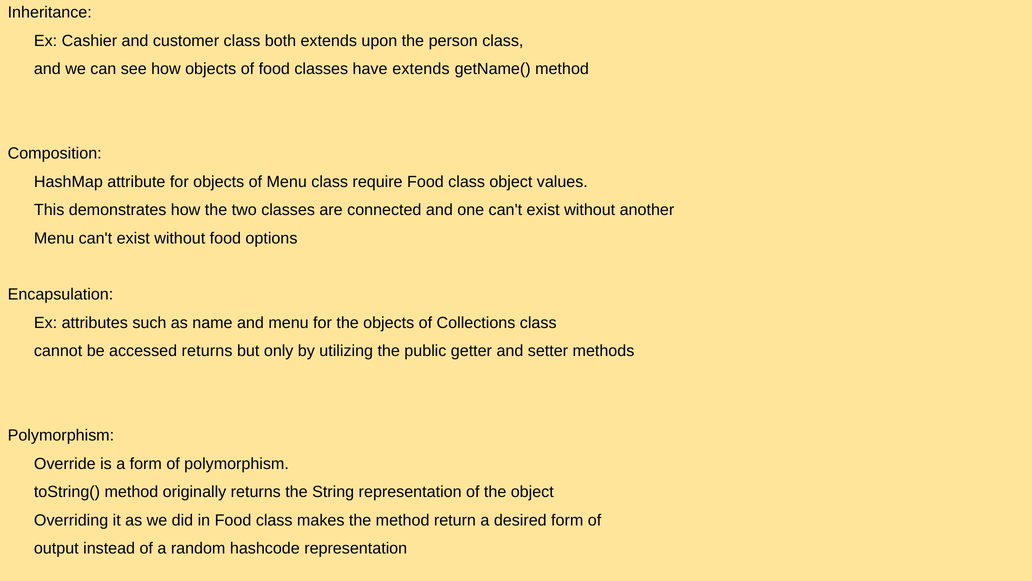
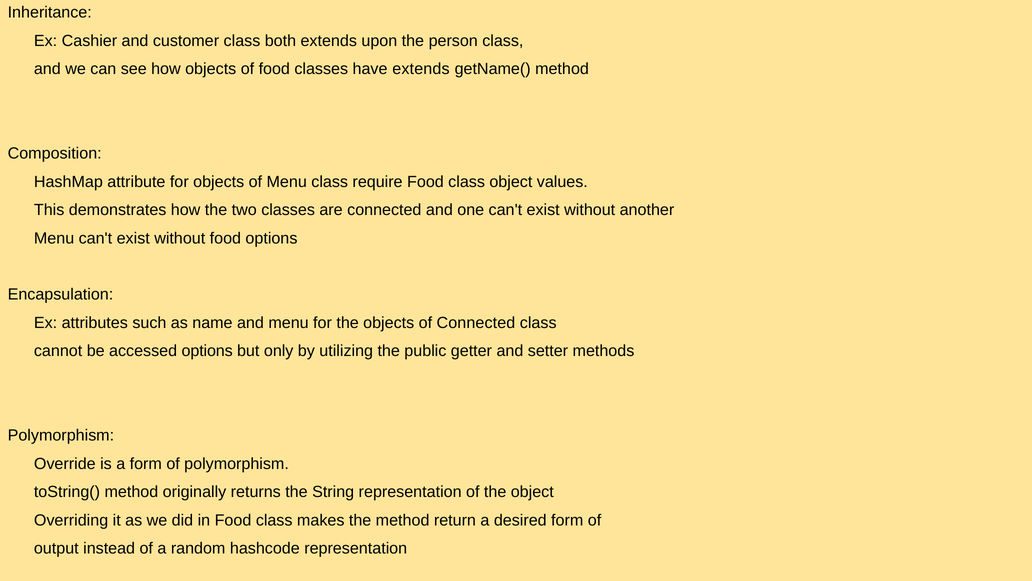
of Collections: Collections -> Connected (476, 322)
accessed returns: returns -> options (207, 351)
